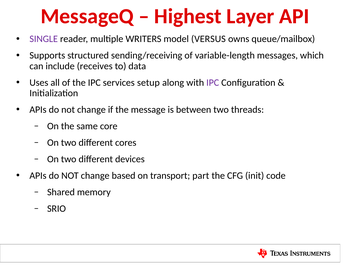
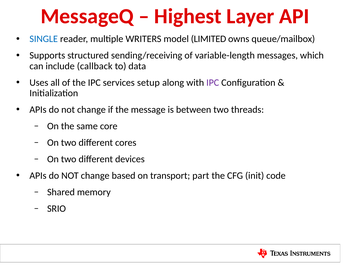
SINGLE colour: purple -> blue (44, 39)
VERSUS: VERSUS -> LIMITED (209, 39)
receives: receives -> callback (95, 66)
